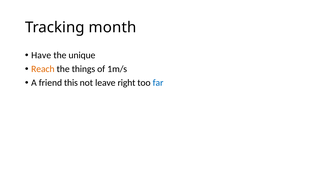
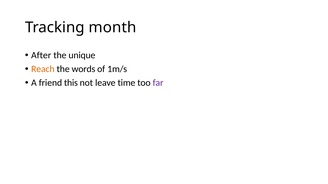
Have: Have -> After (41, 55)
things: things -> words (83, 69)
right: right -> time (126, 83)
far colour: blue -> purple (158, 83)
